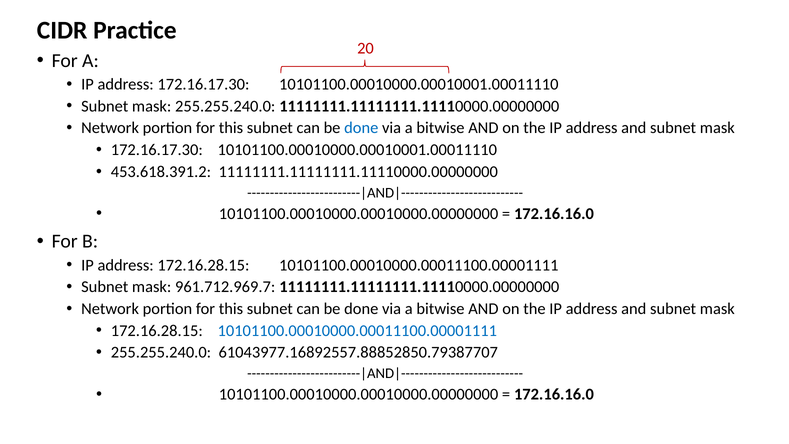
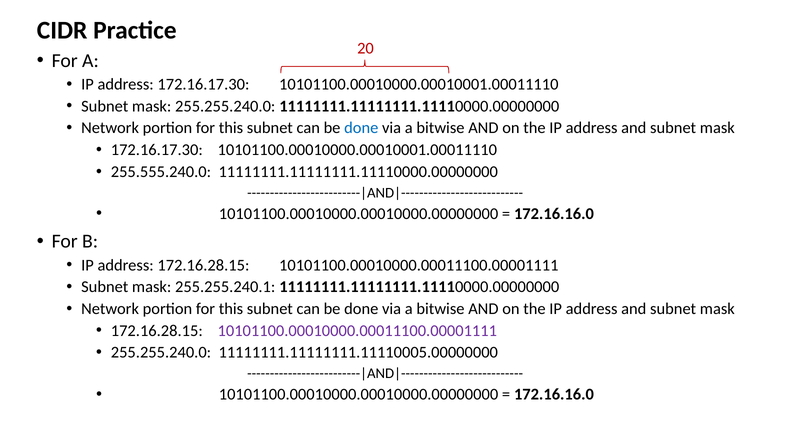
453.618.391.2: 453.618.391.2 -> 255.555.240.0 (161, 172)
961.712.969.7: 961.712.969.7 -> 255.255.240.1 (225, 287)
10101100.00010000.00011100.00001111 colour: blue -> purple (357, 331)
61043977.16892557.88852850.79387707: 61043977.16892557.88852850.79387707 -> 11111111.11111111.11110005.00000000 (358, 352)
